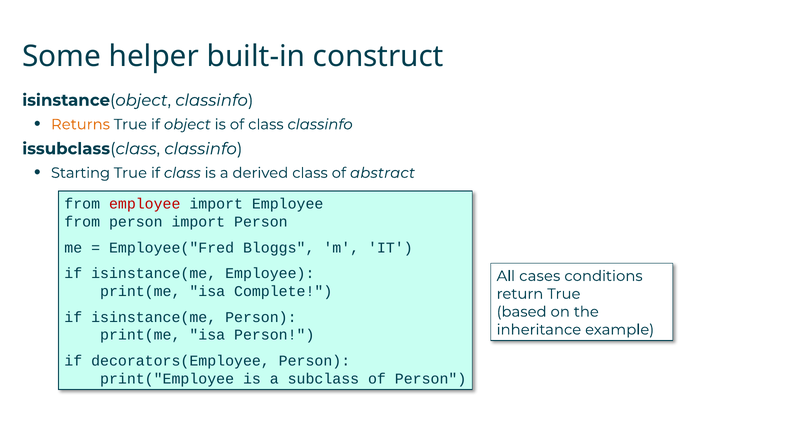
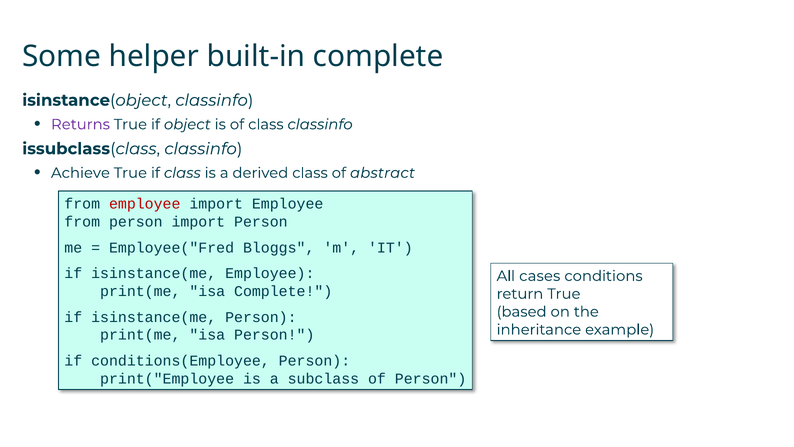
built-in construct: construct -> complete (378, 57)
Returns colour: orange -> purple (80, 124)
Starting: Starting -> Achieve (80, 173)
decorators(Employee: decorators(Employee -> conditions(Employee (180, 360)
